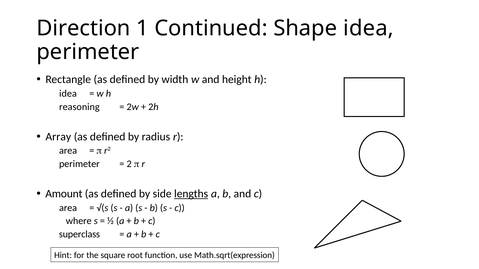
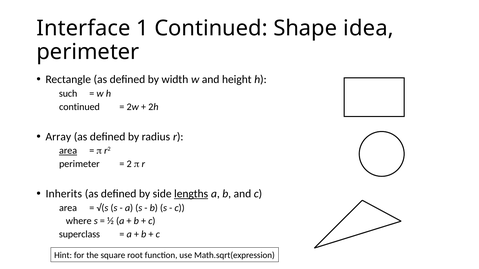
Direction: Direction -> Interface (83, 28)
idea: idea -> such (68, 94)
reasoning: reasoning -> continued (79, 107)
area underline: none -> present (68, 151)
Amount: Amount -> Inherits (64, 194)
